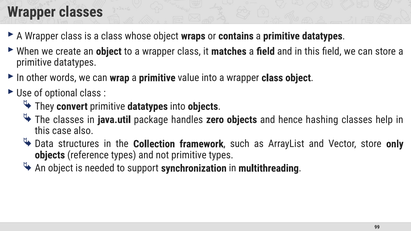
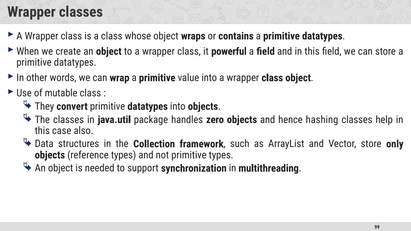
matches: matches -> powerful (229, 51)
optional: optional -> mutable (61, 93)
